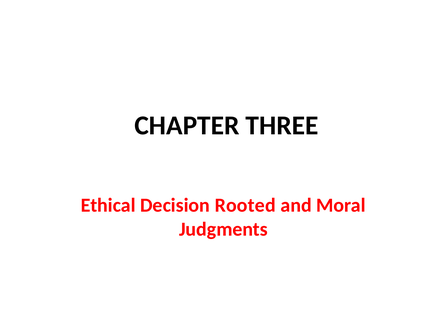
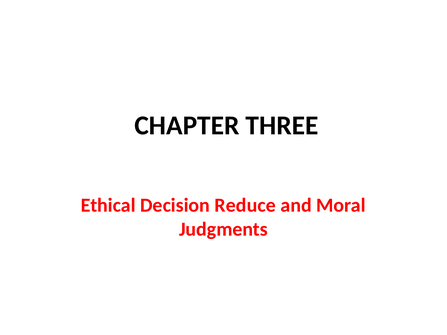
Rooted: Rooted -> Reduce (245, 206)
